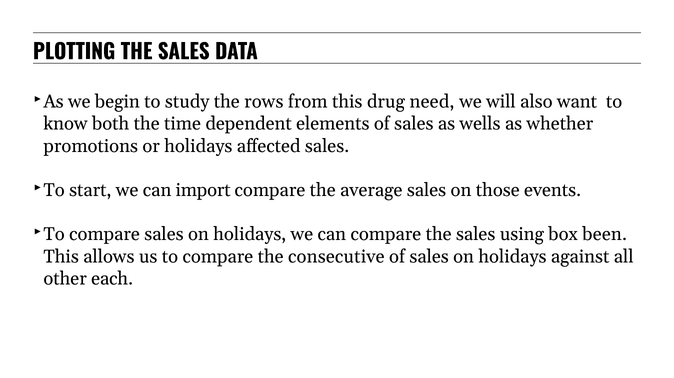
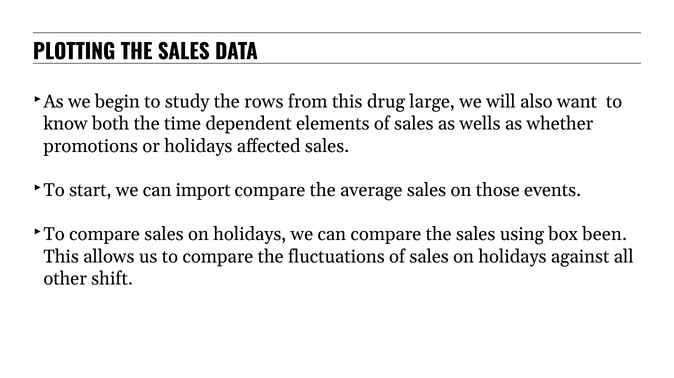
need: need -> large (432, 102)
consecutive: consecutive -> fluctuations (336, 257)
each: each -> shift (112, 279)
